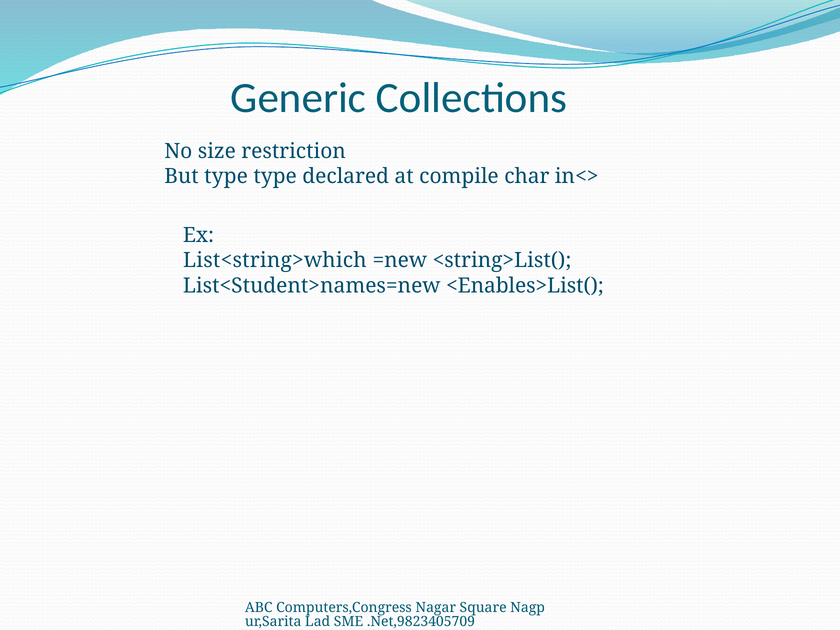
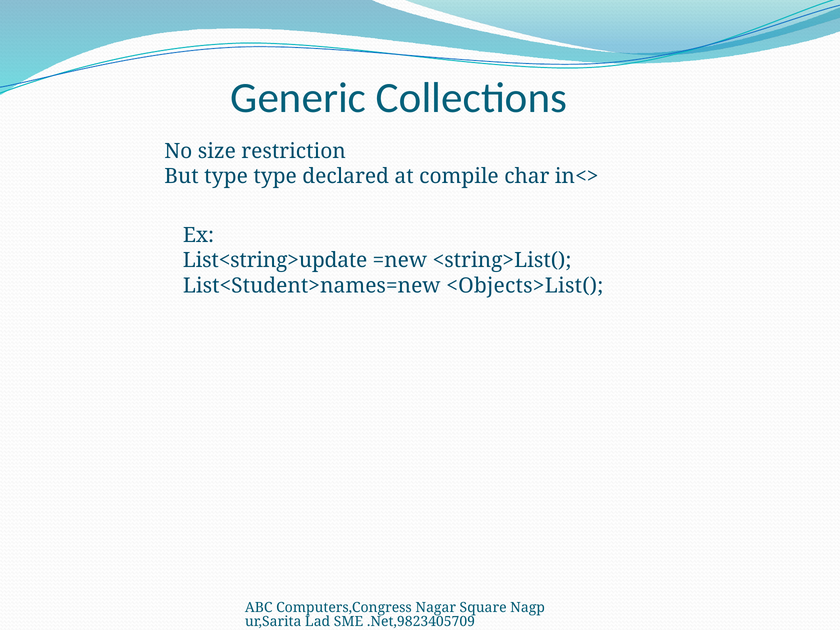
List<string>which: List<string>which -> List<string>update (275, 260)
<Enables>List(: <Enables>List( -> <Objects>List( (525, 286)
